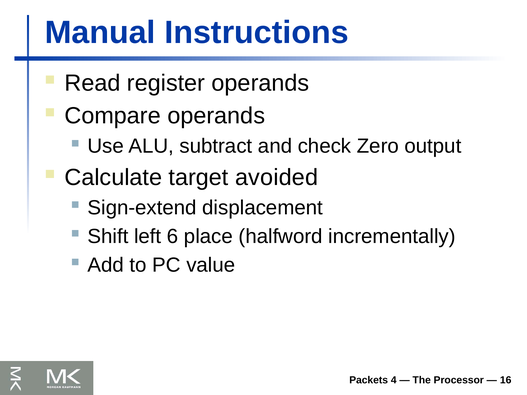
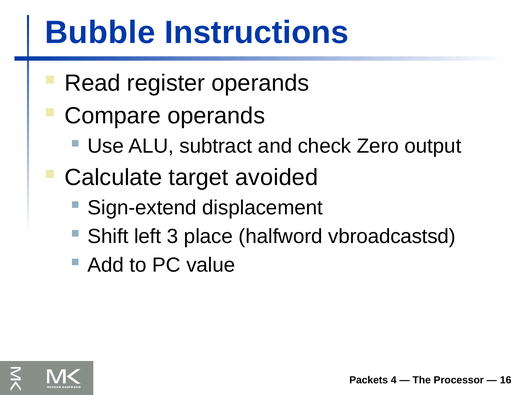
Manual: Manual -> Bubble (100, 33)
6: 6 -> 3 (173, 236)
incrementally: incrementally -> vbroadcastsd (392, 236)
